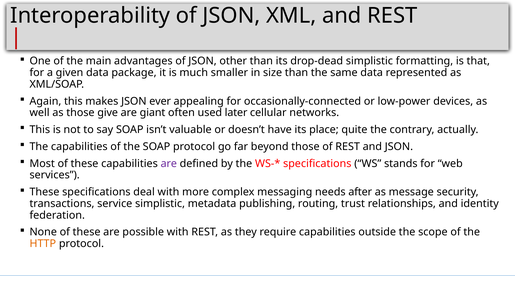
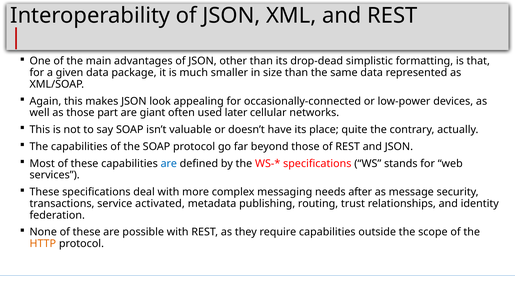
ever: ever -> look (160, 101)
give: give -> part (108, 113)
are colour: purple -> blue (169, 164)
service simplistic: simplistic -> activated (160, 204)
